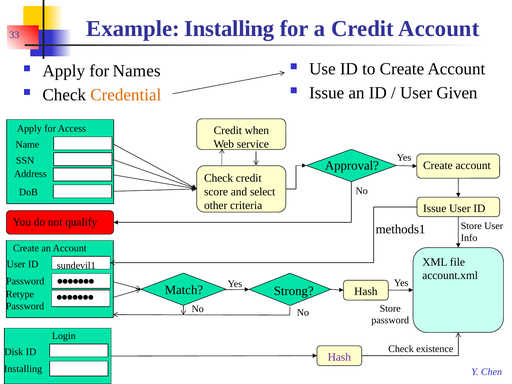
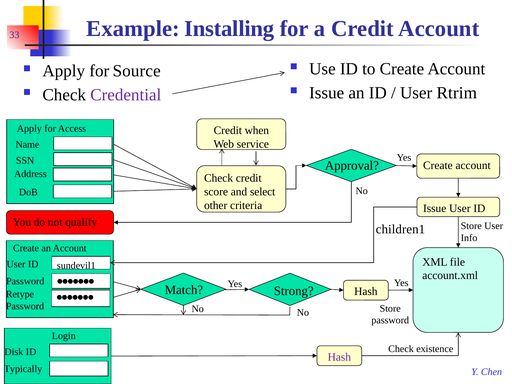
Names: Names -> Source (137, 71)
Given: Given -> Rtrim (457, 93)
Credential colour: orange -> purple (126, 95)
methods1: methods1 -> children1 (400, 229)
Installing: Installing -> Typically (23, 369)
